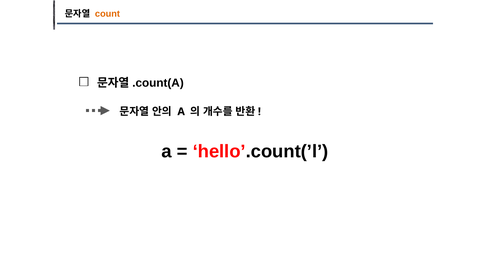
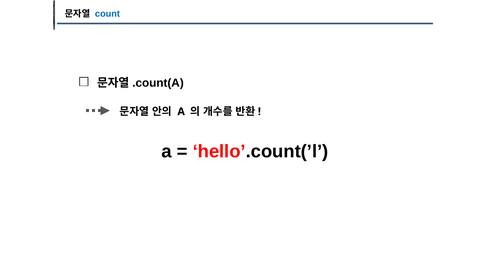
count colour: orange -> blue (107, 14)
